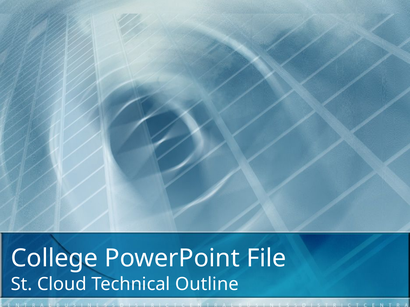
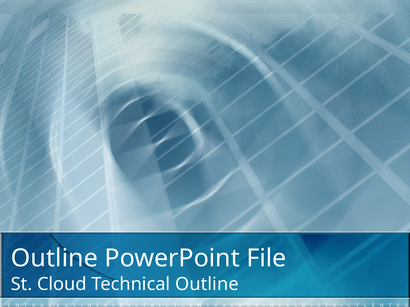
College: College -> Outline (54, 259)
